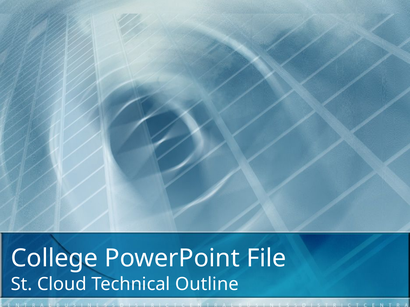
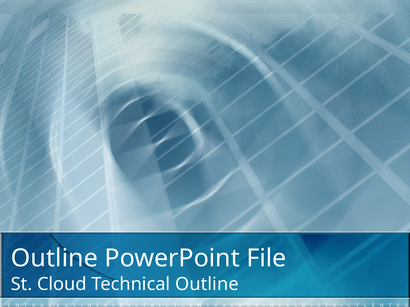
College: College -> Outline (54, 259)
